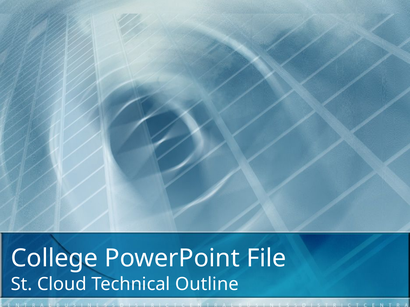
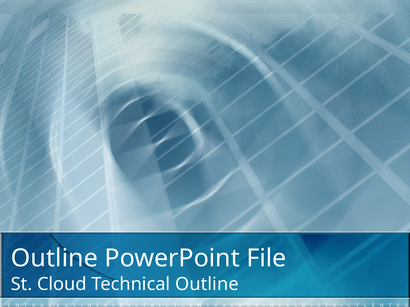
College: College -> Outline (54, 259)
